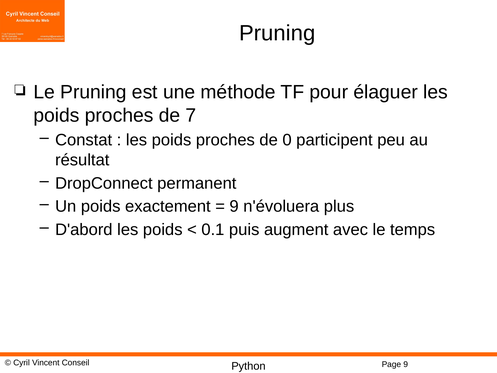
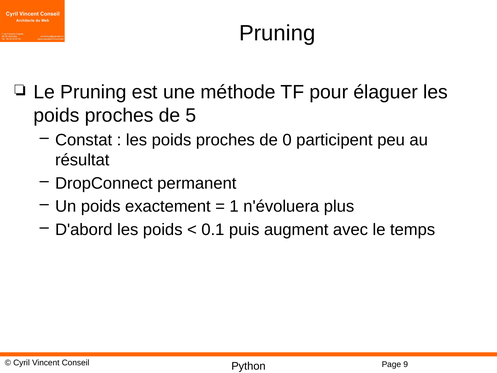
7: 7 -> 5 (191, 115)
9: 9 -> 1 (234, 206)
